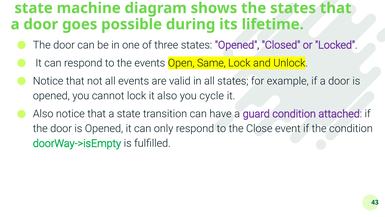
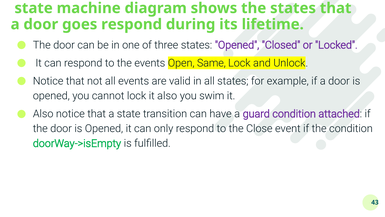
goes possible: possible -> respond (132, 24)
cycle: cycle -> swim (212, 96)
